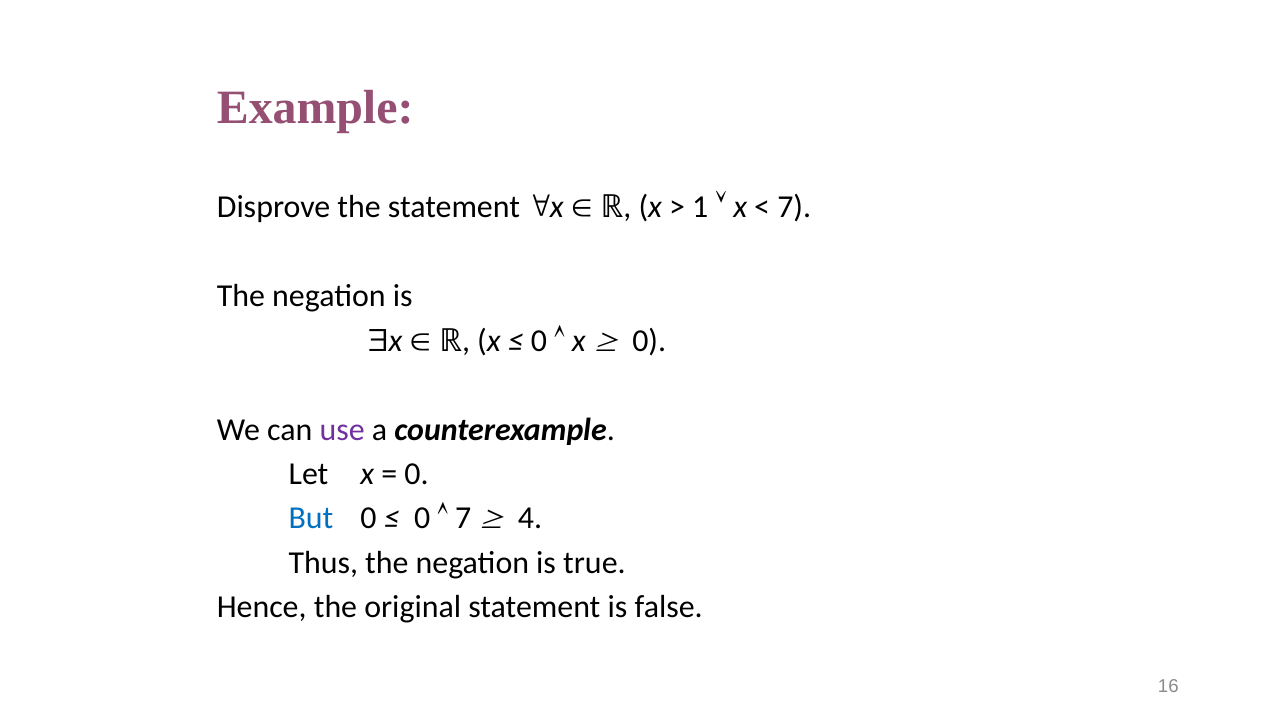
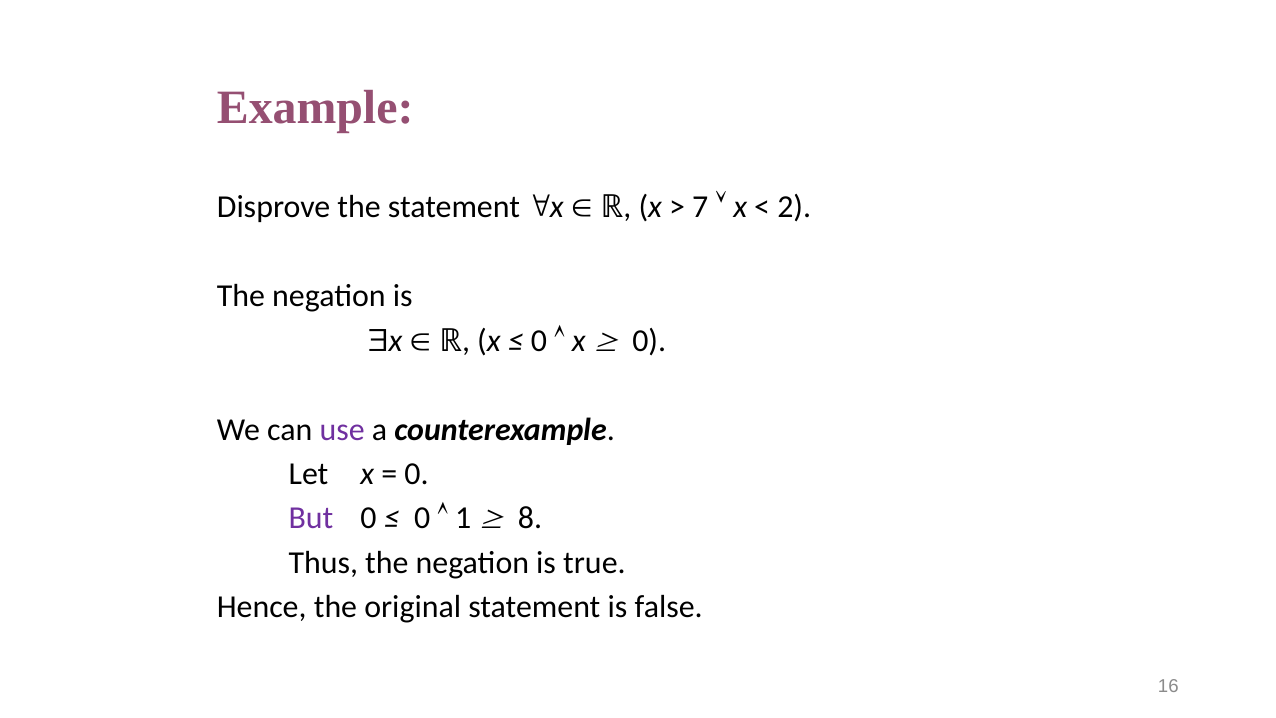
1: 1 -> 7 (700, 207)
7: 7 -> 2 (794, 207)
But colour: blue -> purple (311, 518)
7: 7 -> 1 (463, 518)
4: 4 -> 8 (530, 518)
